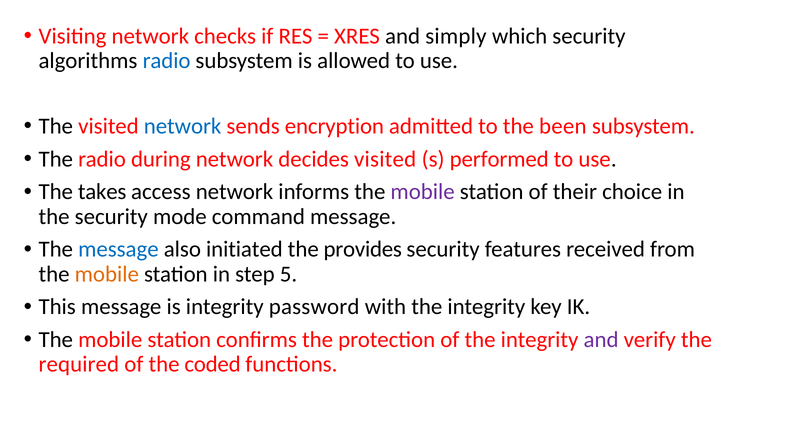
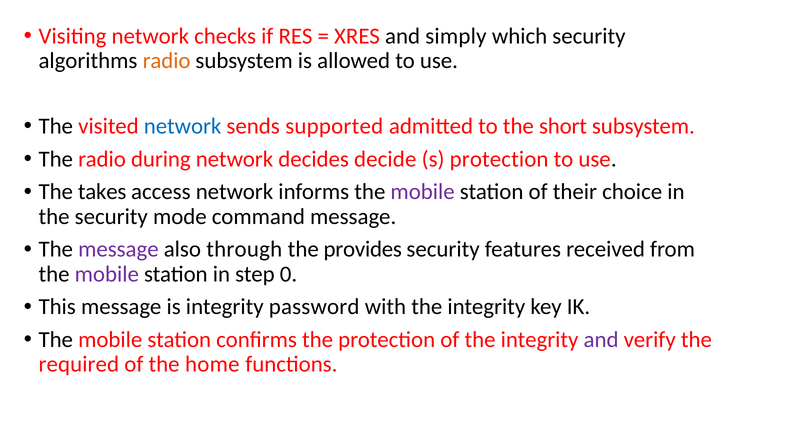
radio colour: blue -> orange (167, 61)
encryption: encryption -> supported (334, 126)
been: been -> short (563, 126)
decides visited: visited -> decide (385, 159)
s performed: performed -> protection (499, 159)
message colour: blue -> purple (118, 250)
initiated: initiated -> through (244, 250)
mobile colour: orange -> purple (107, 274)
5: 5 -> 0 (289, 274)
coded: coded -> home (212, 365)
